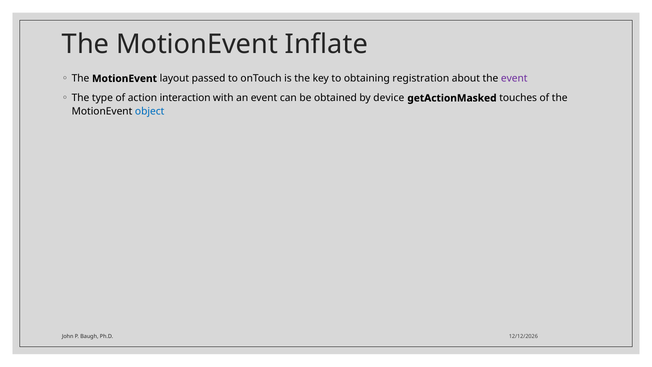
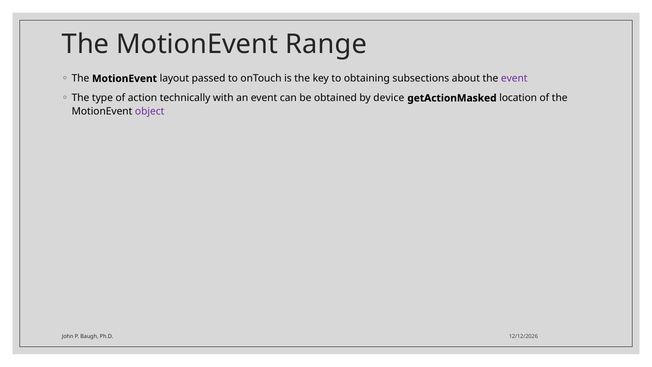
Inflate: Inflate -> Range (326, 44)
registration: registration -> subsections (421, 78)
interaction: interaction -> technically (185, 98)
touches: touches -> location (518, 98)
object colour: blue -> purple (150, 111)
